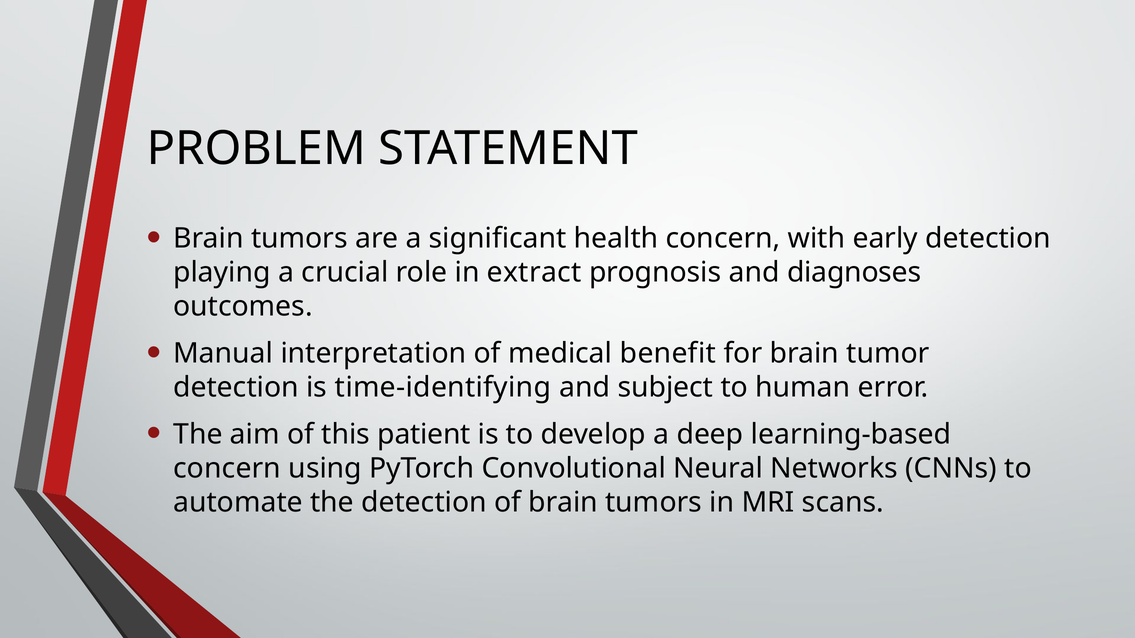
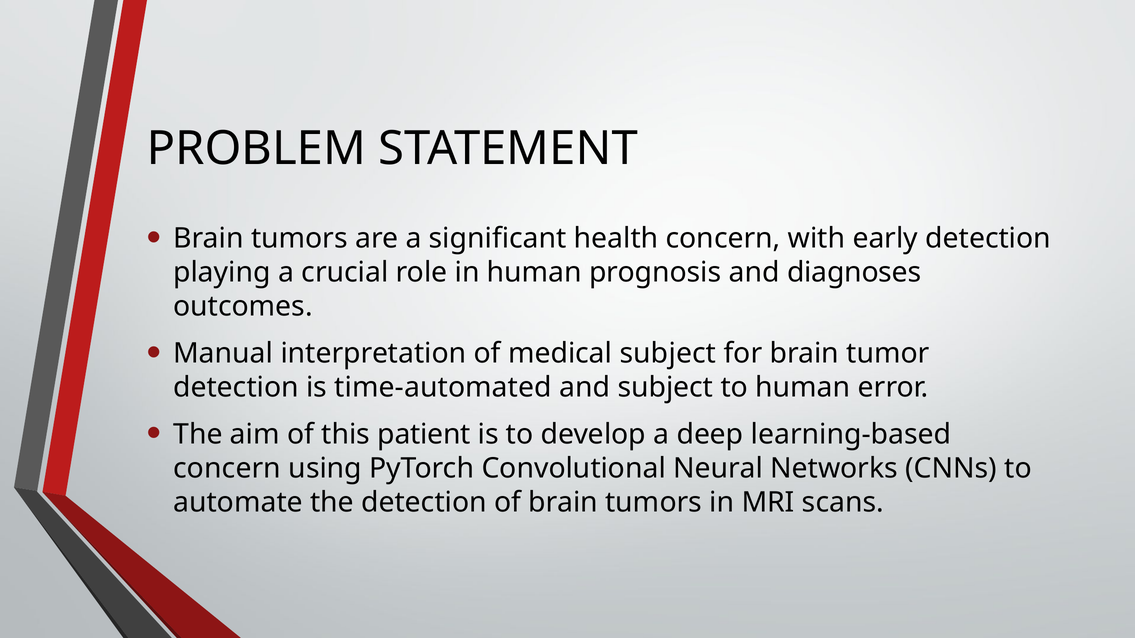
in extract: extract -> human (534, 273)
medical benefit: benefit -> subject (668, 354)
time-identifying: time-identifying -> time-automated (443, 388)
